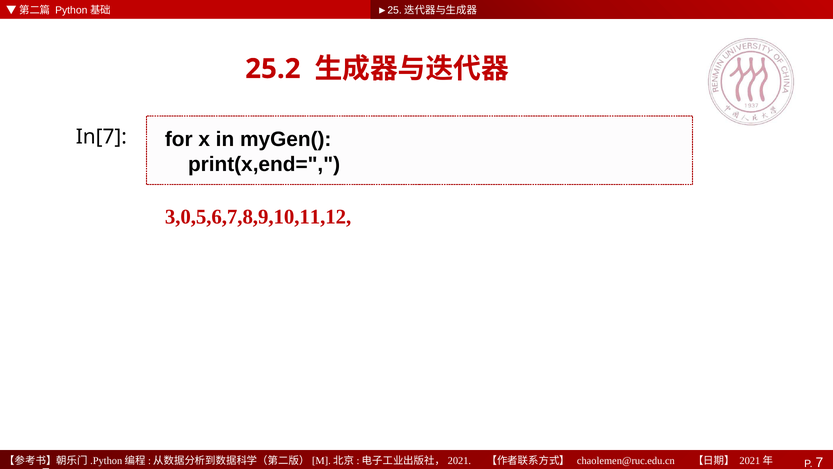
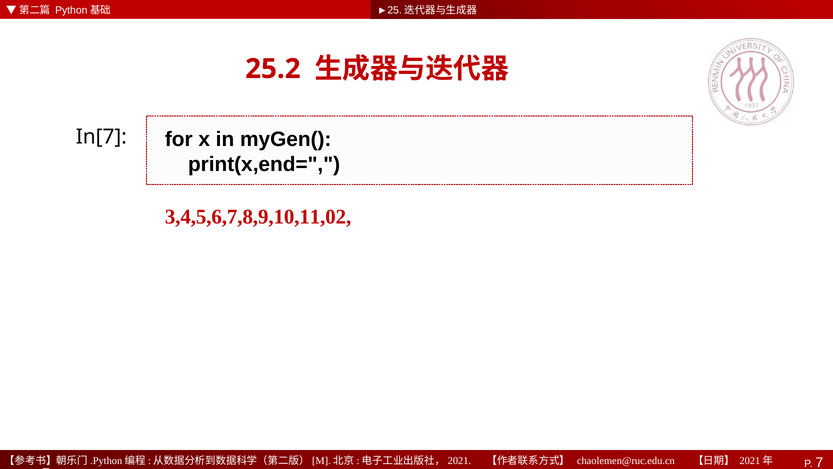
3,0,5,6,7,8,9,10,11,12: 3,0,5,6,7,8,9,10,11,12 -> 3,4,5,6,7,8,9,10,11,02 (258, 217)
